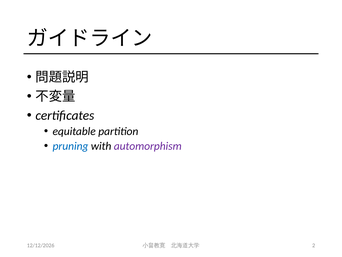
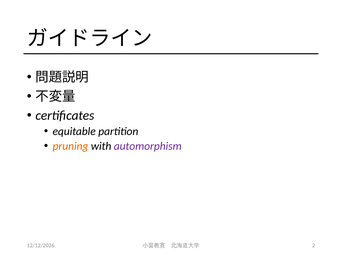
pruning colour: blue -> orange (70, 146)
